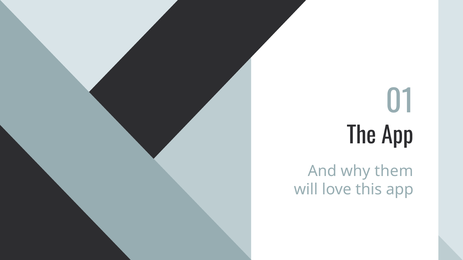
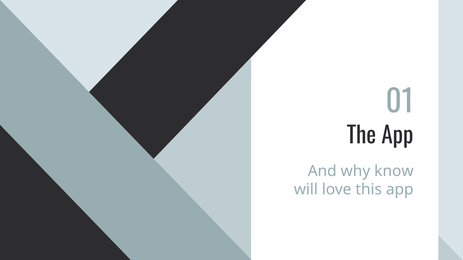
them: them -> know (394, 171)
